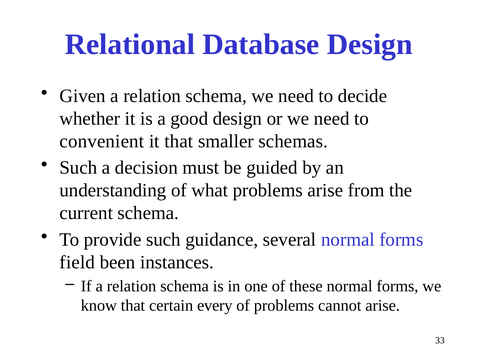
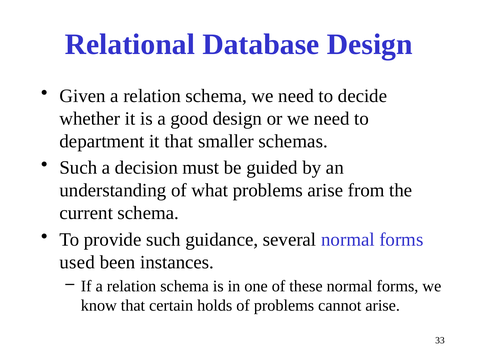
convenient: convenient -> department (102, 141)
field: field -> used (77, 263)
every: every -> holds (215, 306)
